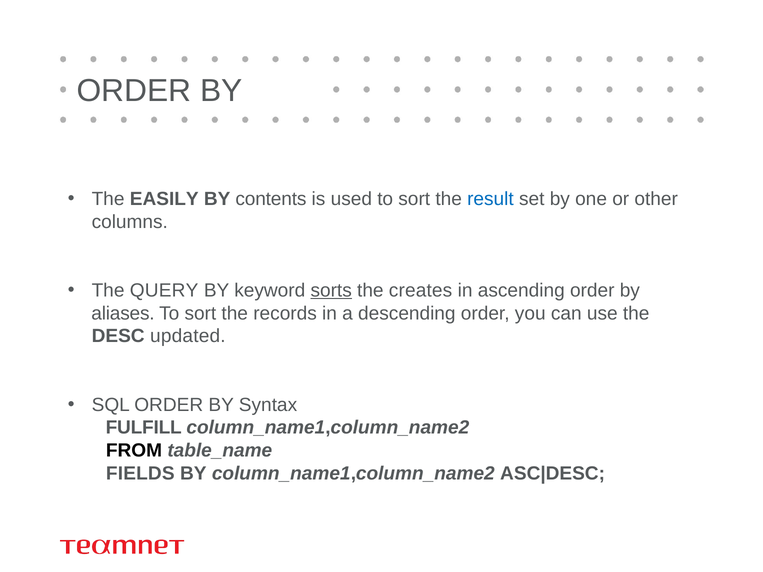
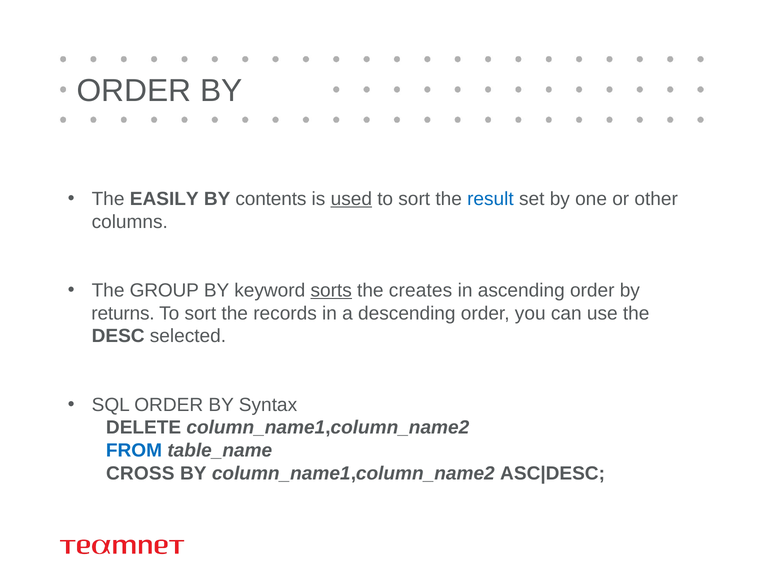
used underline: none -> present (351, 199)
QUERY: QUERY -> GROUP (164, 290)
aliases: aliases -> returns (123, 313)
updated: updated -> selected (188, 336)
FULFILL: FULFILL -> DELETE (144, 428)
FROM colour: black -> blue (134, 451)
FIELDS: FIELDS -> CROSS (140, 474)
